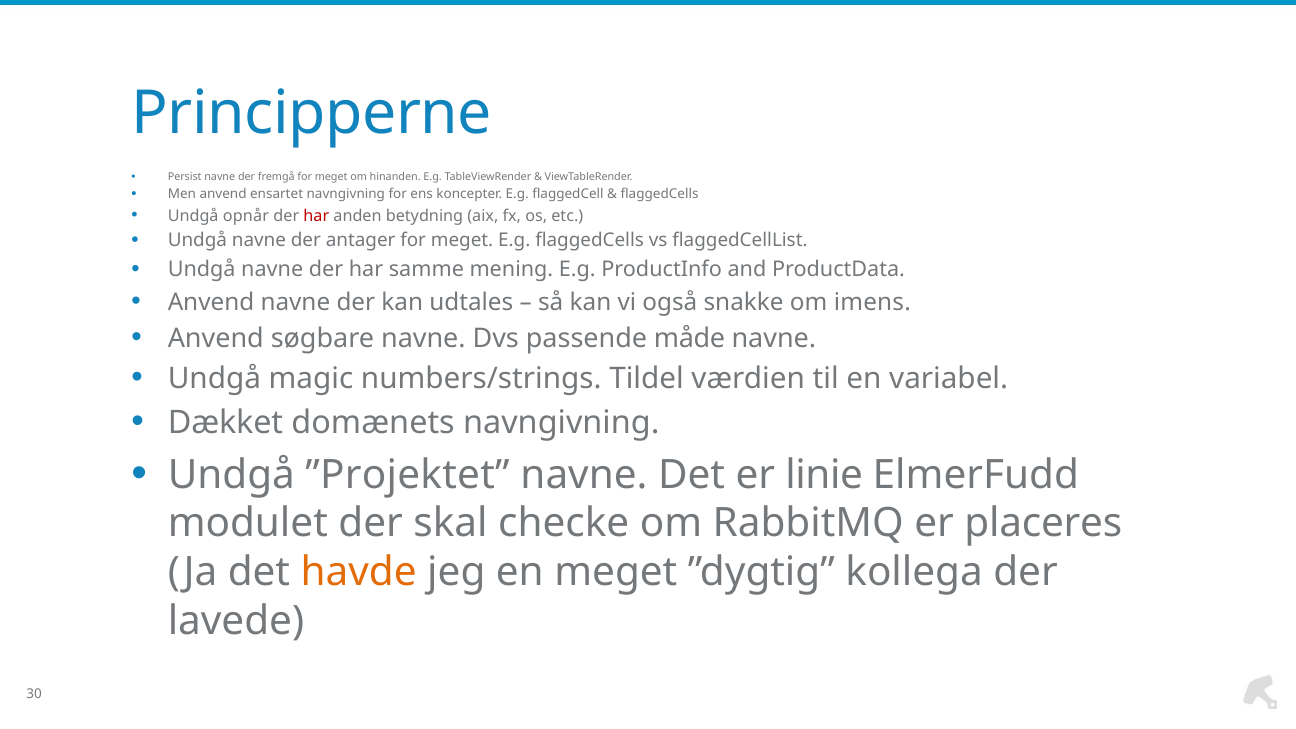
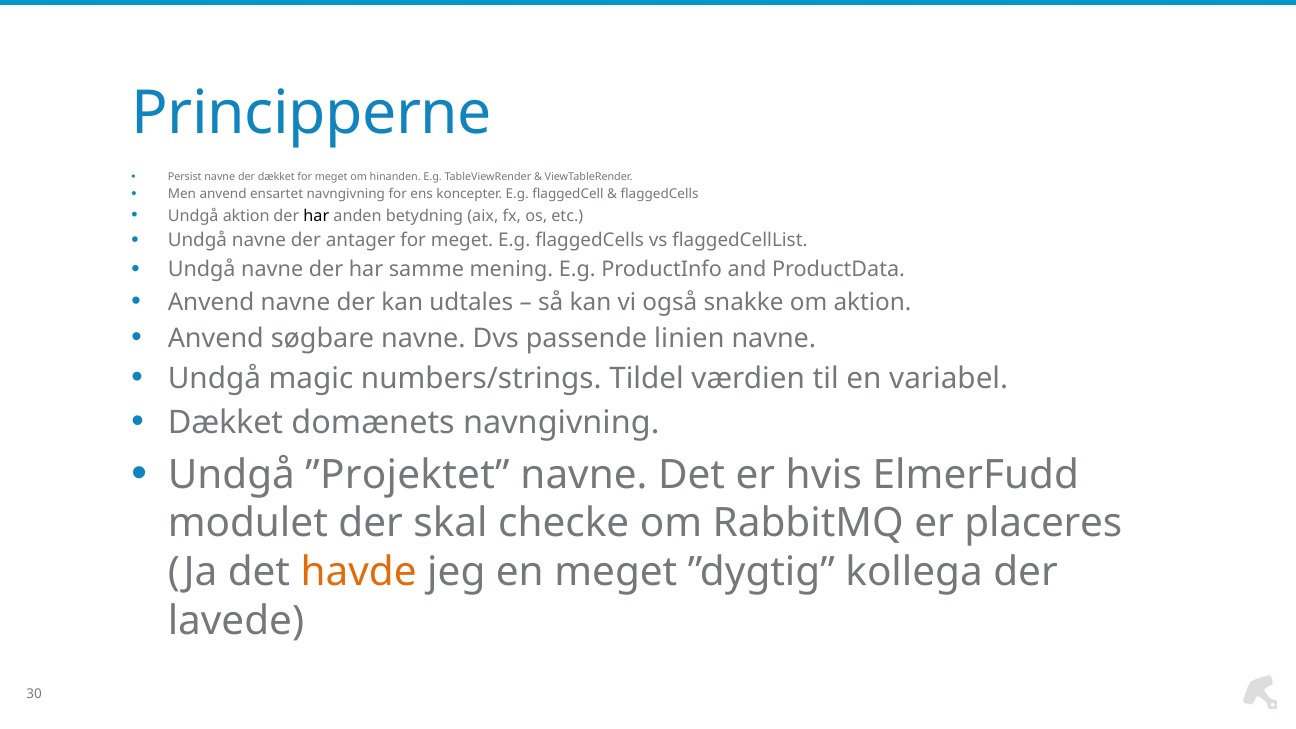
der fremgå: fremgå -> dækket (276, 177)
Undgå opnår: opnår -> aktion (246, 216)
har colour: red -> black (316, 216)
om imens: imens -> aktion (872, 302)
måde: måde -> linien (689, 338)
linie: linie -> hvis (824, 475)
